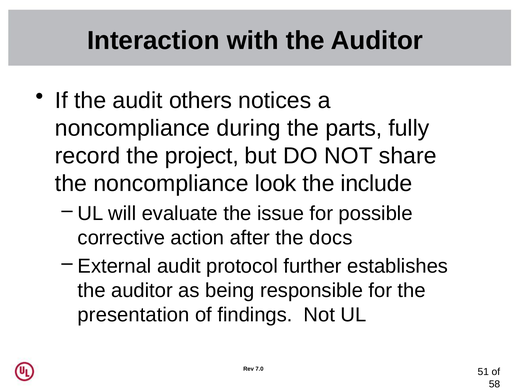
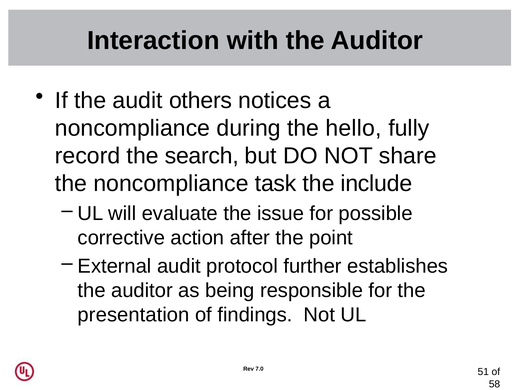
parts: parts -> hello (354, 128)
project: project -> search (202, 156)
look: look -> task (276, 183)
docs: docs -> point (331, 237)
